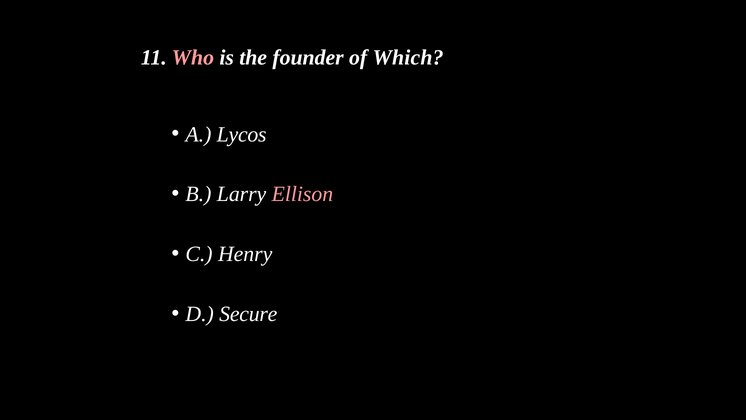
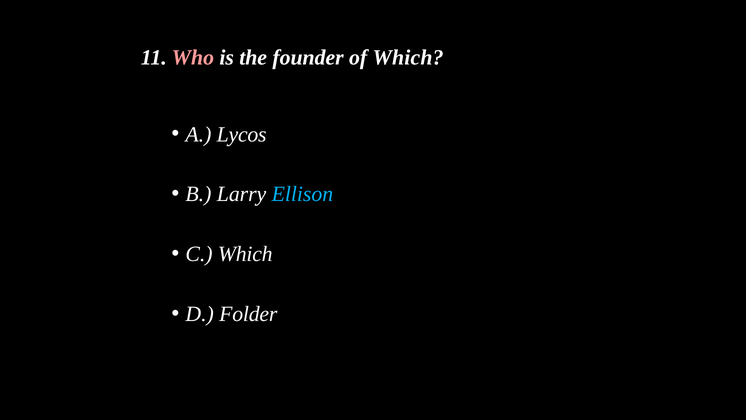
Ellison colour: pink -> light blue (302, 194)
C Henry: Henry -> Which (245, 254)
Secure: Secure -> Folder (248, 314)
